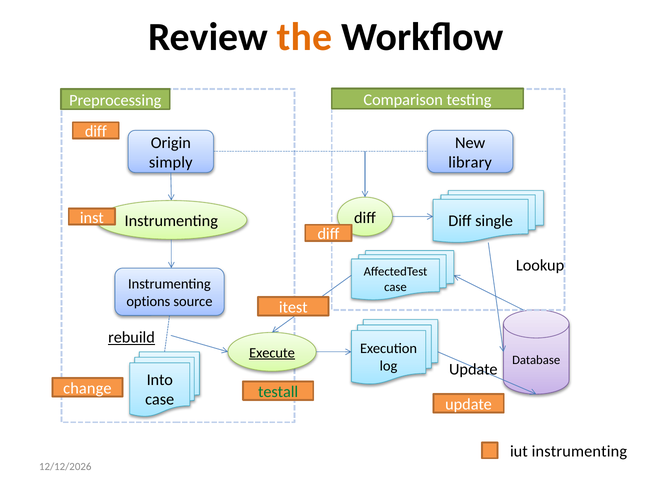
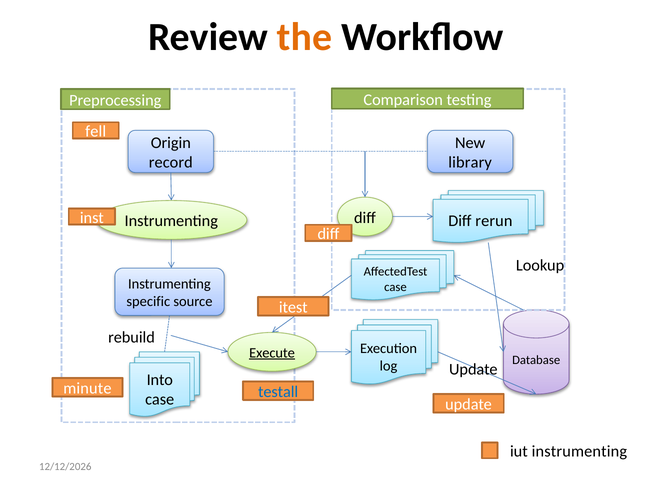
diff: diff -> fell (96, 131)
simply: simply -> record (171, 162)
single: single -> rerun (494, 221)
options: options -> specific (148, 301)
rebuild underline: present -> none (131, 337)
change: change -> minute (87, 388)
testall colour: green -> blue (278, 392)
